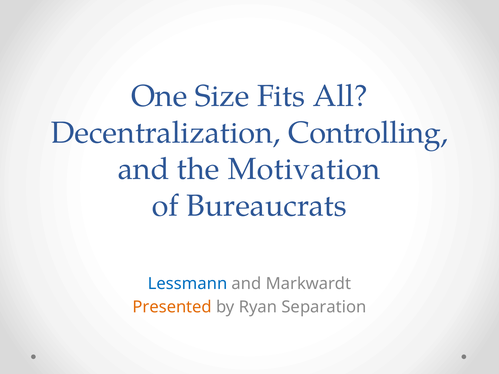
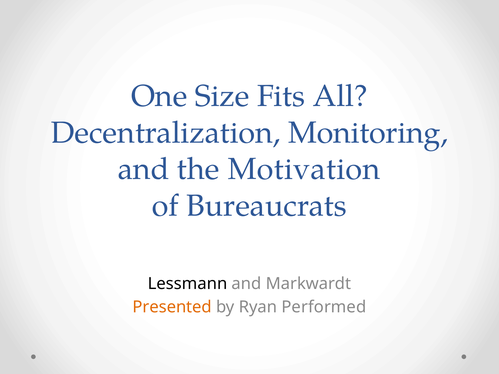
Controlling: Controlling -> Monitoring (368, 133)
Lessmann colour: blue -> black (188, 284)
Separation: Separation -> Performed (324, 307)
